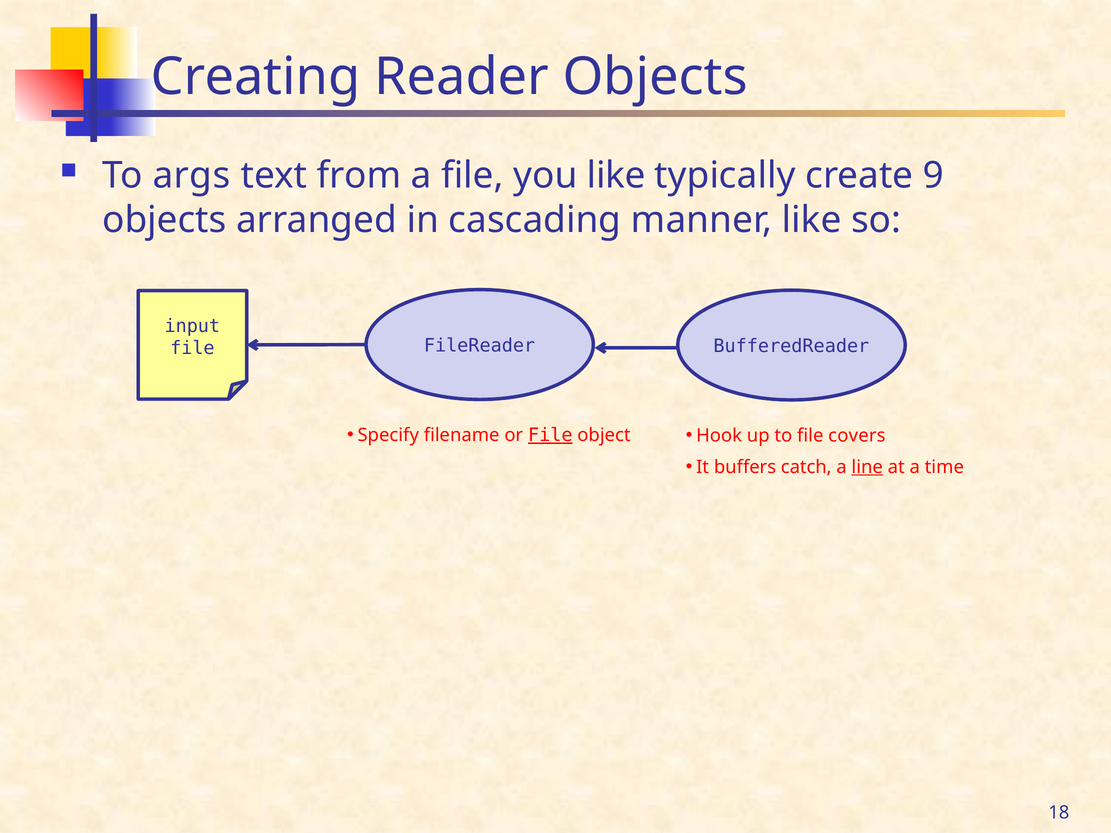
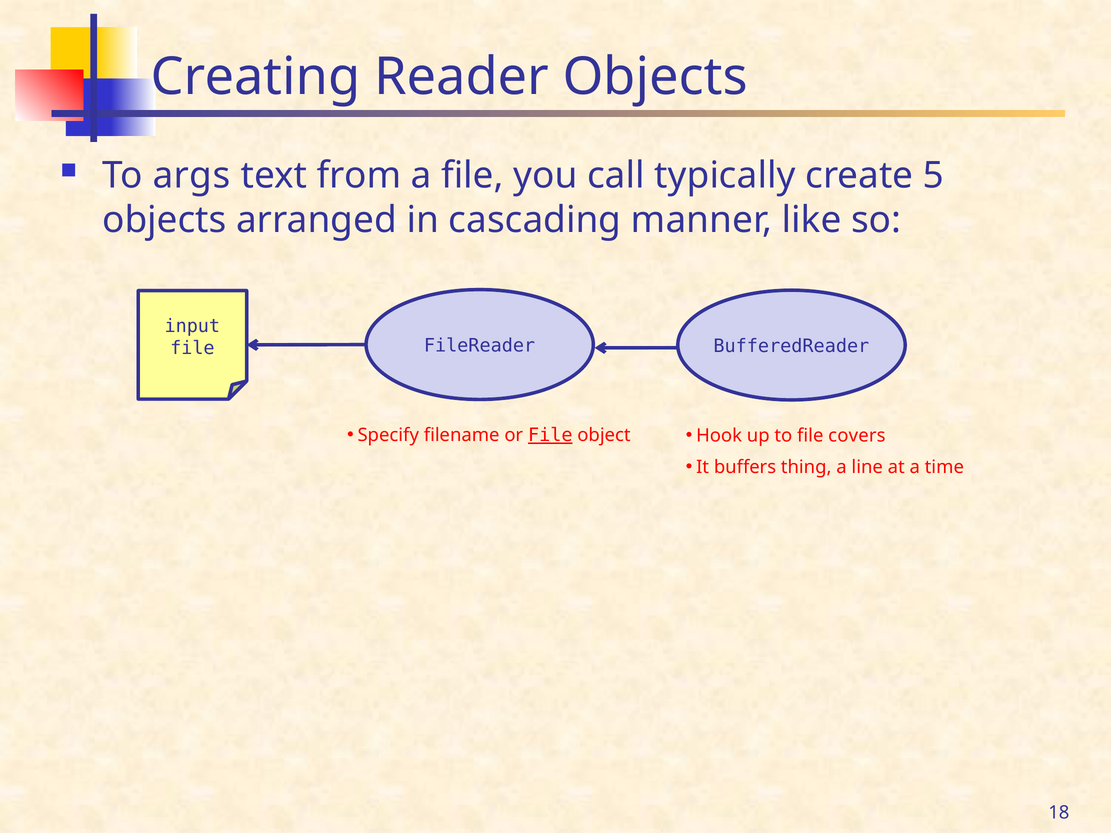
you like: like -> call (616, 176)
9: 9 -> 5 (934, 176)
catch: catch -> thing (806, 467)
line underline: present -> none (867, 467)
